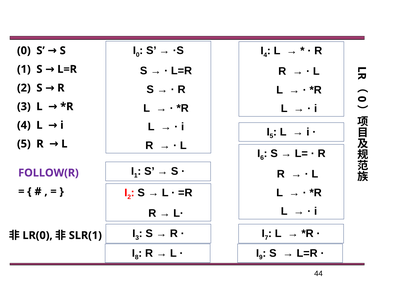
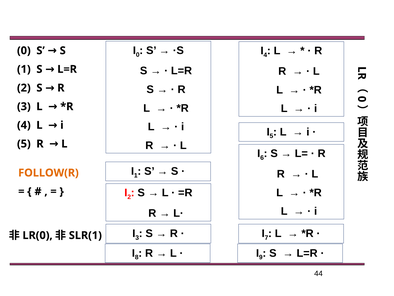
FOLLOW(R colour: purple -> orange (48, 173)
